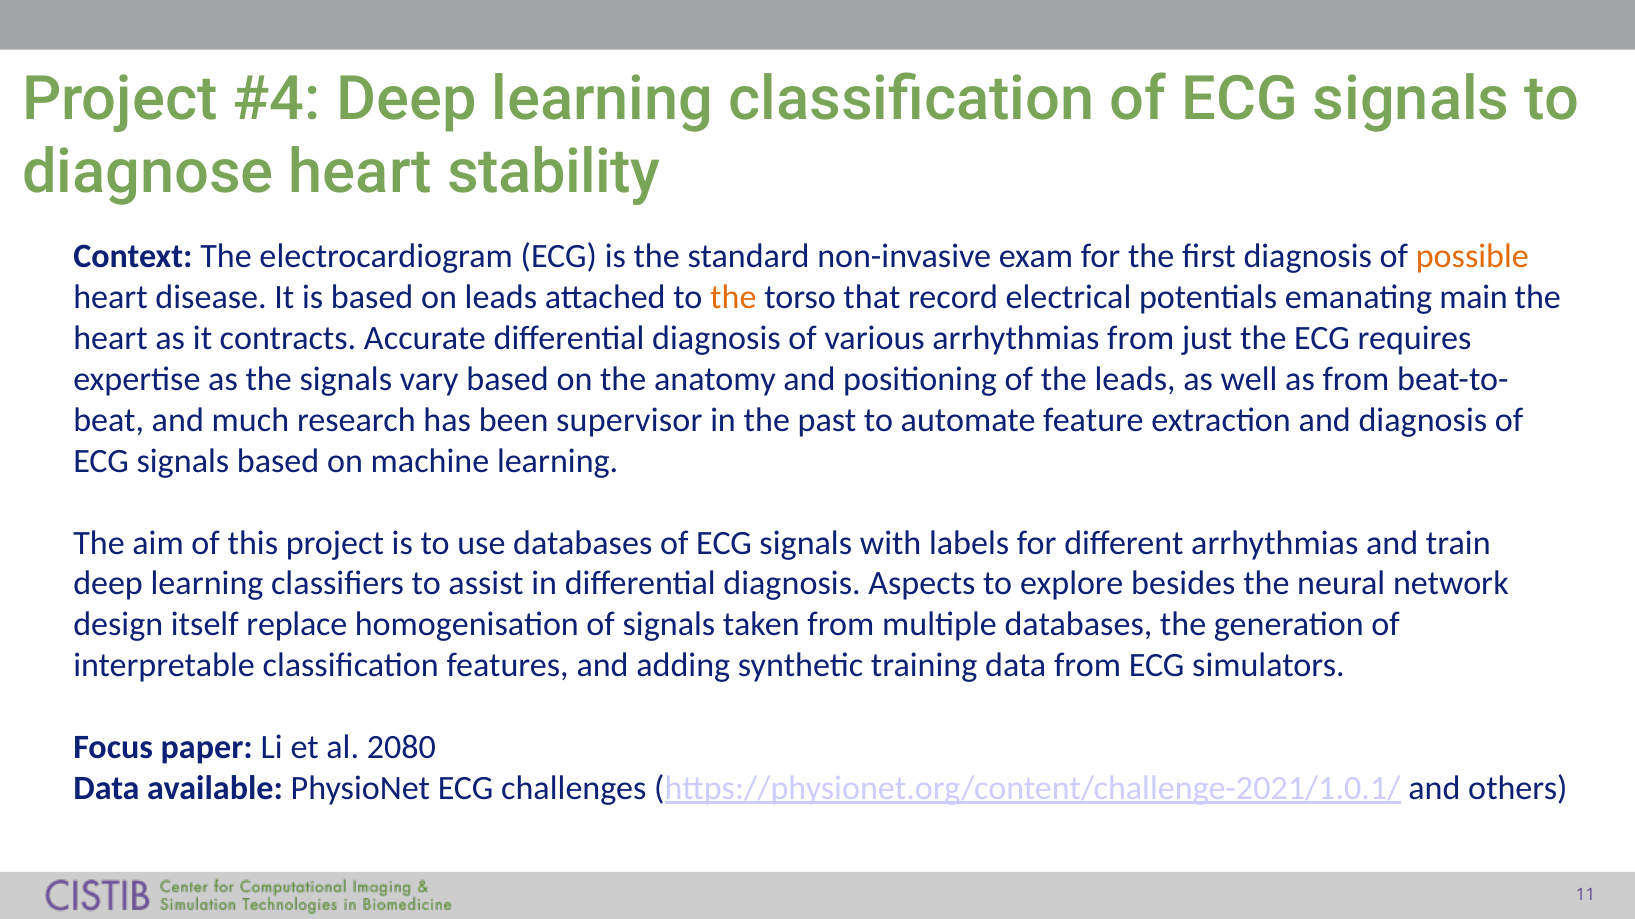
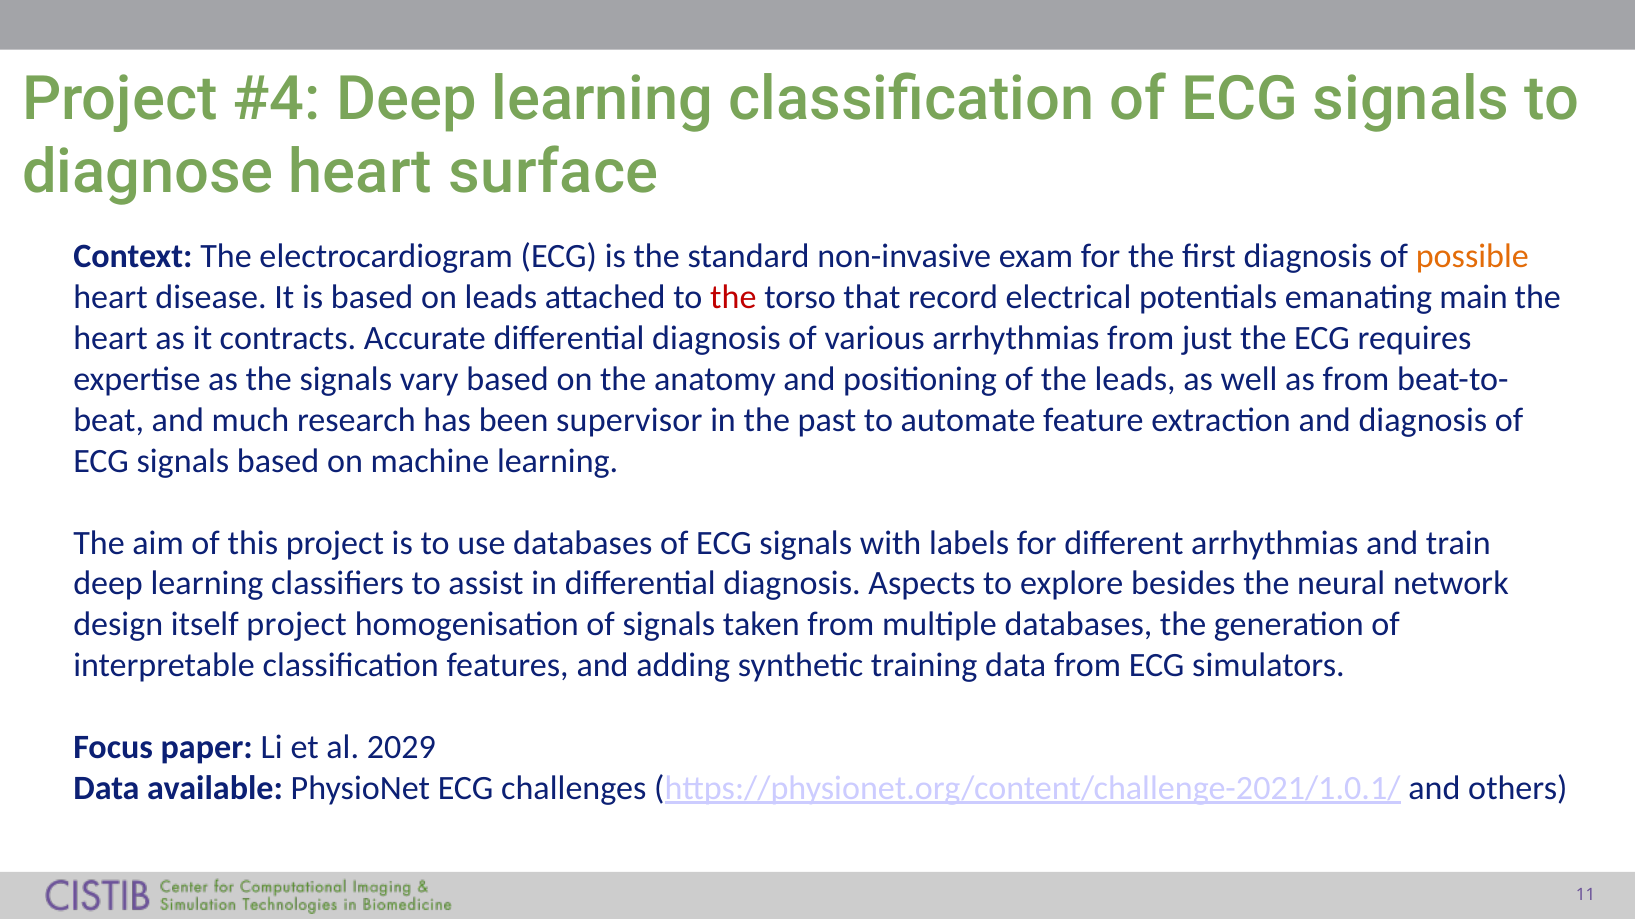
stability: stability -> surface (553, 172)
the colour: orange -> red (733, 298)
itself replace: replace -> project (297, 625)
2080: 2080 -> 2029 (401, 748)
